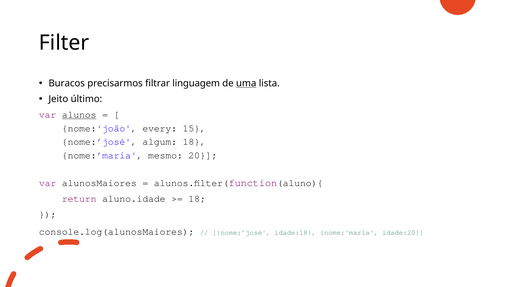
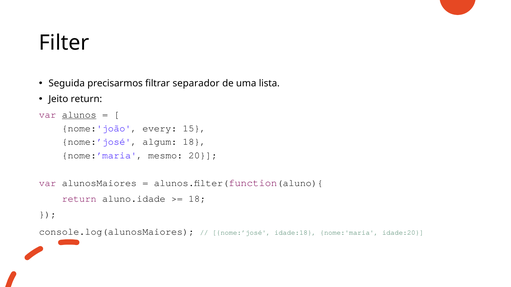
Buracos: Buracos -> Seguida (67, 84)
linguagem: linguagem -> separador (196, 84)
uma underline: present -> none (246, 84)
Jeito último: último -> return (86, 99)
